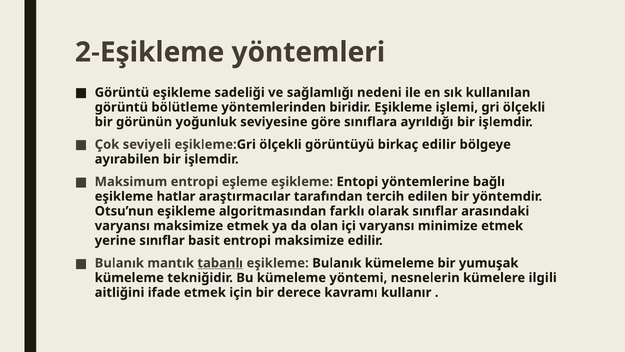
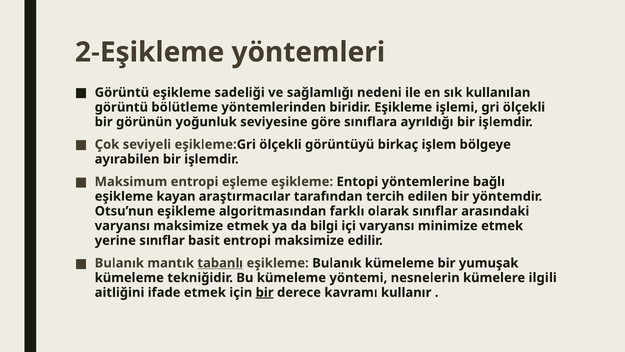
birkaç edilir: edilir -> işlem (439, 144)
hatlar: hatlar -> kayan (176, 196)
olan: olan -> bilgi (324, 226)
bir underline: none -> present (265, 292)
